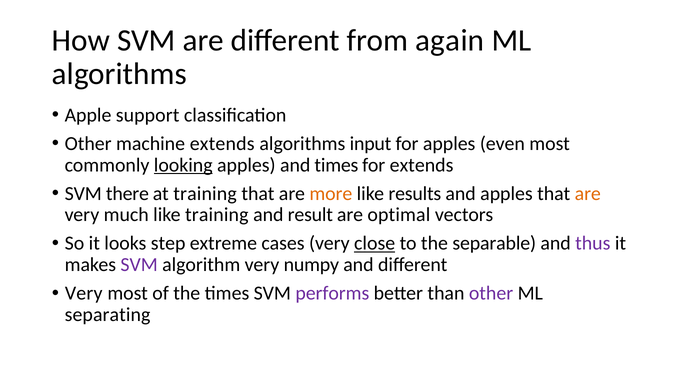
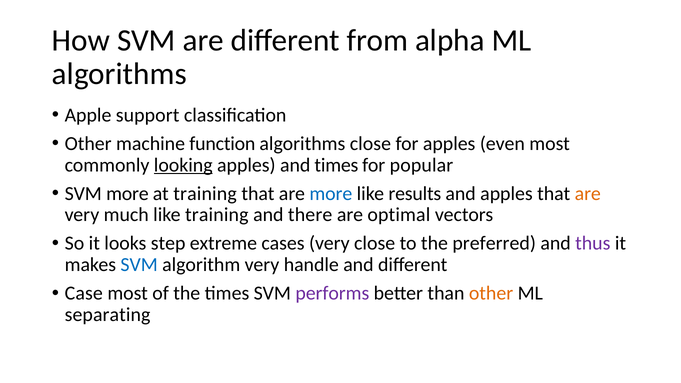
again: again -> alpha (450, 40)
machine extends: extends -> function (222, 144)
algorithms input: input -> close (370, 144)
for extends: extends -> popular (422, 165)
SVM there: there -> more (127, 194)
more colour: orange -> blue (331, 194)
result: result -> there (310, 215)
close underline: present -> none (375, 243)
separable: separable -> preferred (494, 243)
SVM colour: purple -> blue (139, 265)
numpy: numpy -> handle (311, 265)
Very: Very -> Case (84, 293)
other colour: purple -> orange (491, 293)
